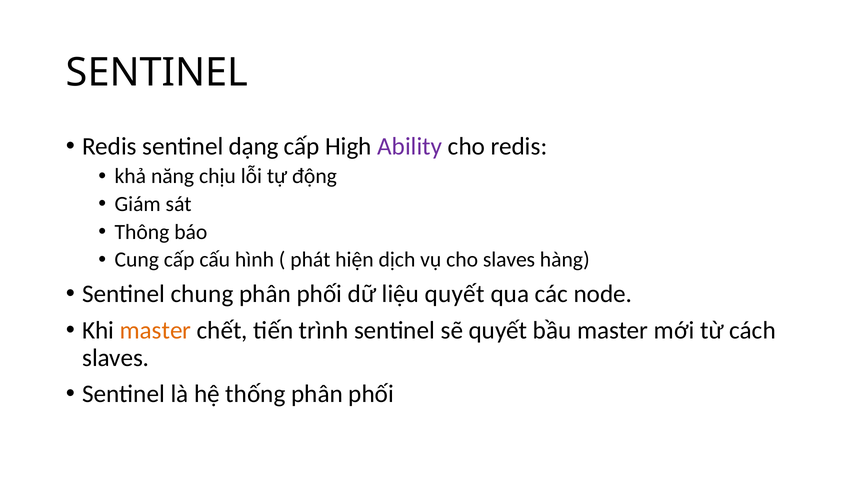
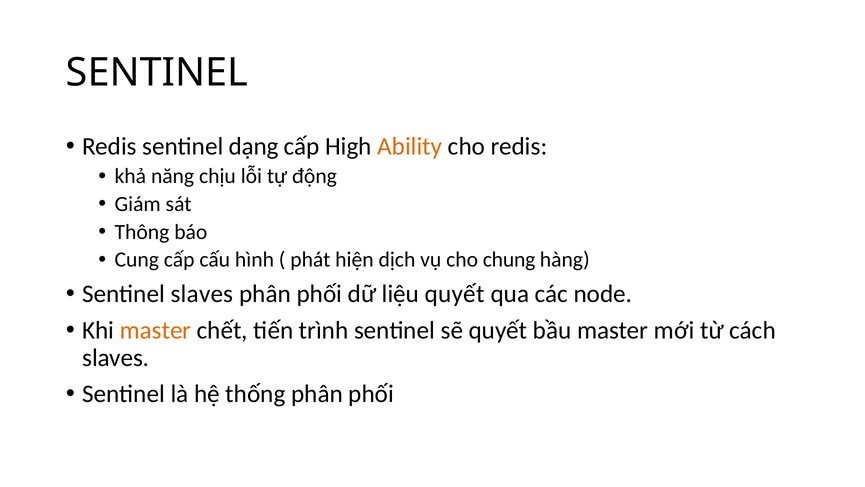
Ability colour: purple -> orange (410, 146)
cho slaves: slaves -> chung (509, 260)
Sentinel chung: chung -> slaves (202, 294)
